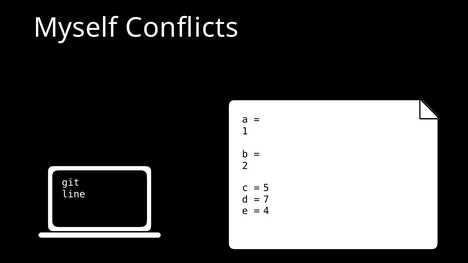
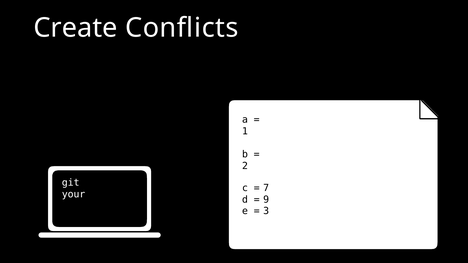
Myself: Myself -> Create (76, 28)
5: 5 -> 7 (266, 188)
line: line -> your (74, 194)
7: 7 -> 9 (266, 200)
4: 4 -> 3 (266, 211)
